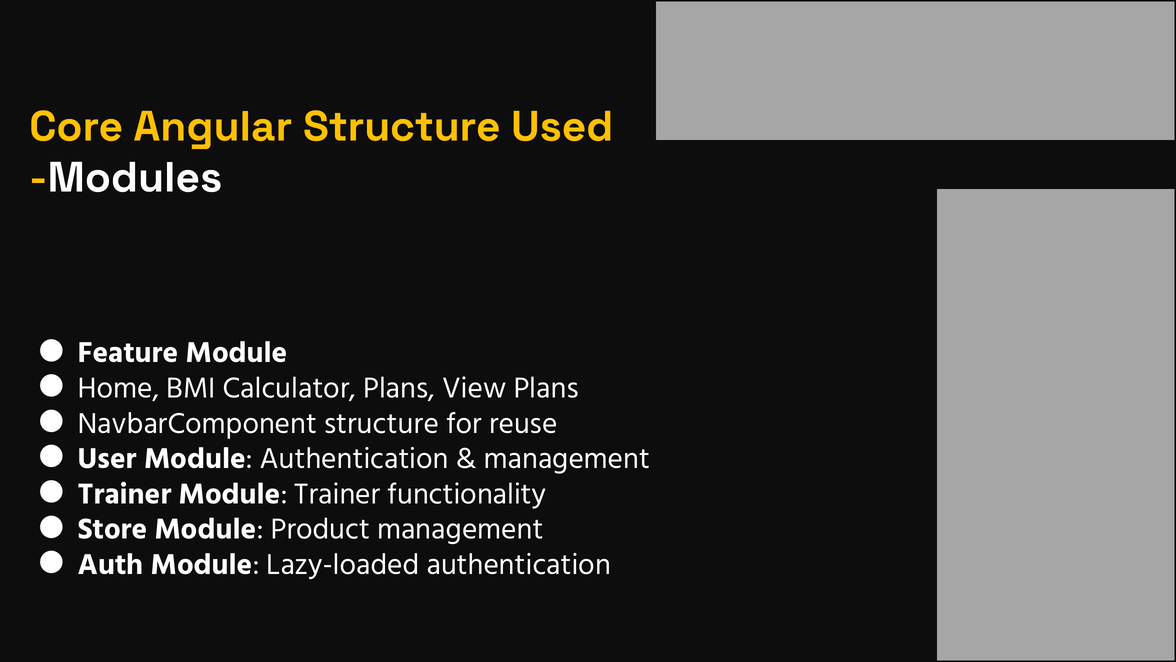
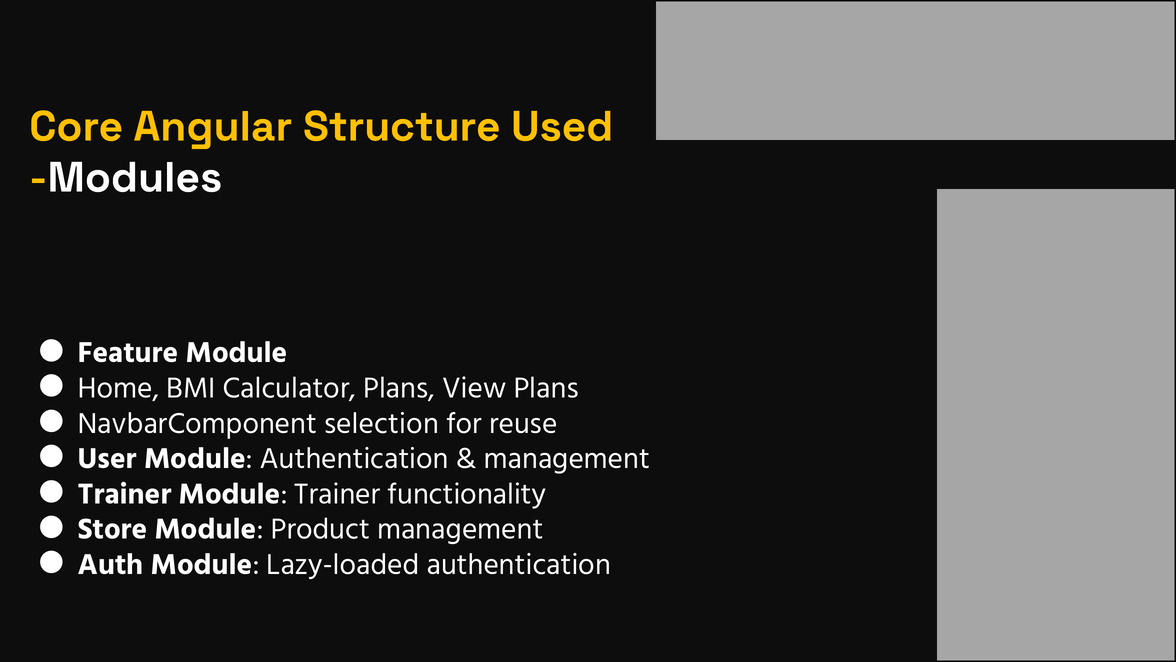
NavbarComponent structure: structure -> selection (381, 423)
